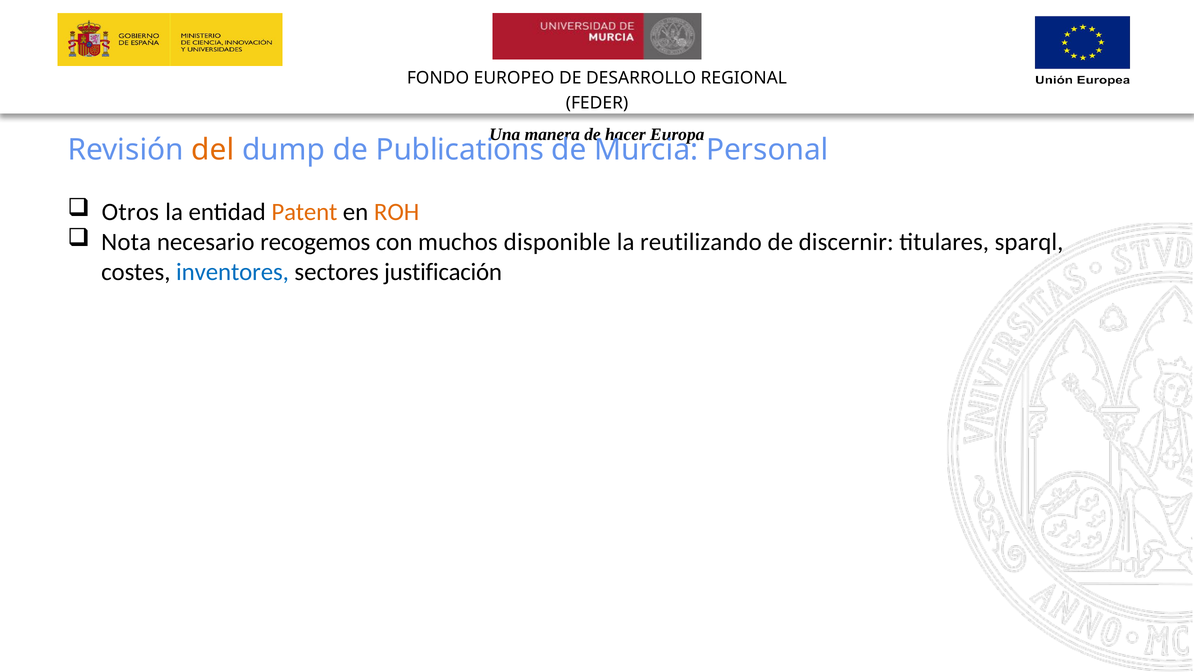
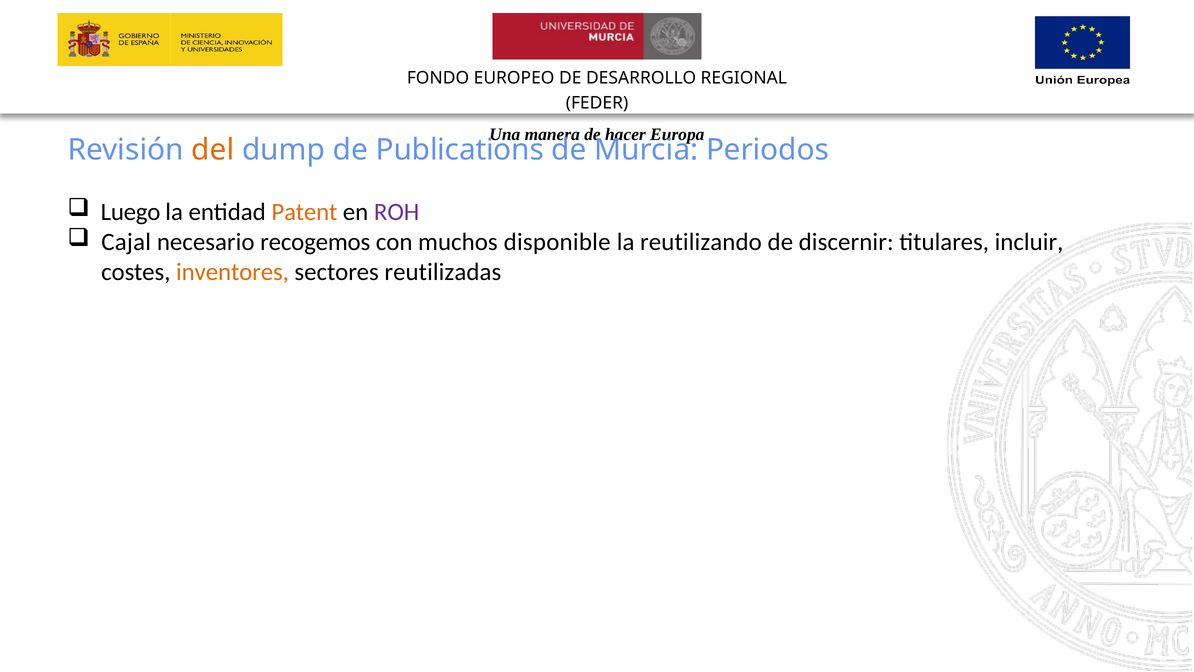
Personal: Personal -> Periodos (767, 150)
Otros: Otros -> Luego (131, 212)
ROH colour: orange -> purple (397, 212)
Nota: Nota -> Cajal (126, 242)
sparql: sparql -> incluir (1029, 242)
inventores colour: blue -> orange (232, 272)
justificación: justificación -> reutilizadas (443, 272)
